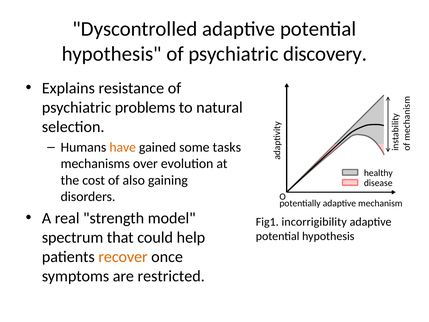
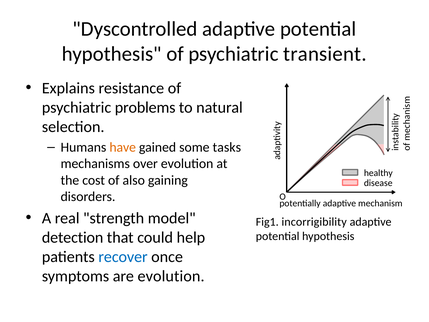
discovery: discovery -> transient (325, 54)
spectrum: spectrum -> detection (73, 237)
recover colour: orange -> blue (123, 257)
are restricted: restricted -> evolution (171, 276)
